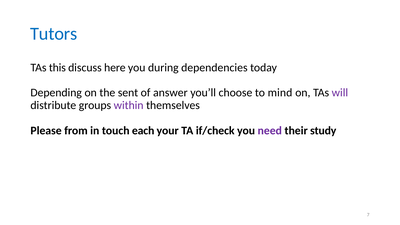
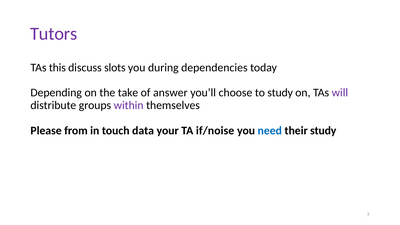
Tutors colour: blue -> purple (54, 34)
here: here -> slots (115, 68)
sent: sent -> take (128, 93)
to mind: mind -> study (280, 93)
each: each -> data (143, 131)
if/check: if/check -> if/noise (215, 131)
need colour: purple -> blue (270, 131)
